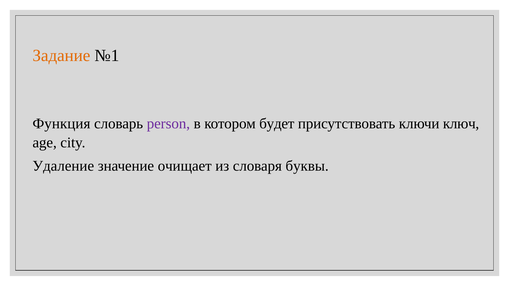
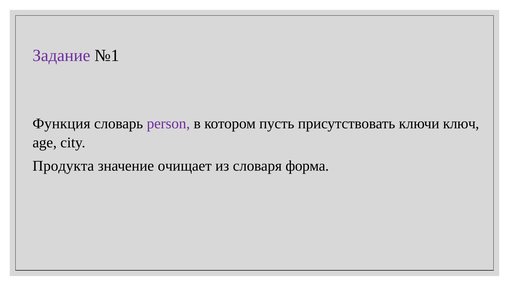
Задание colour: orange -> purple (61, 56)
будет: будет -> пусть (277, 124)
Удаление: Удаление -> Продукта (63, 166)
буквы: буквы -> форма (307, 166)
